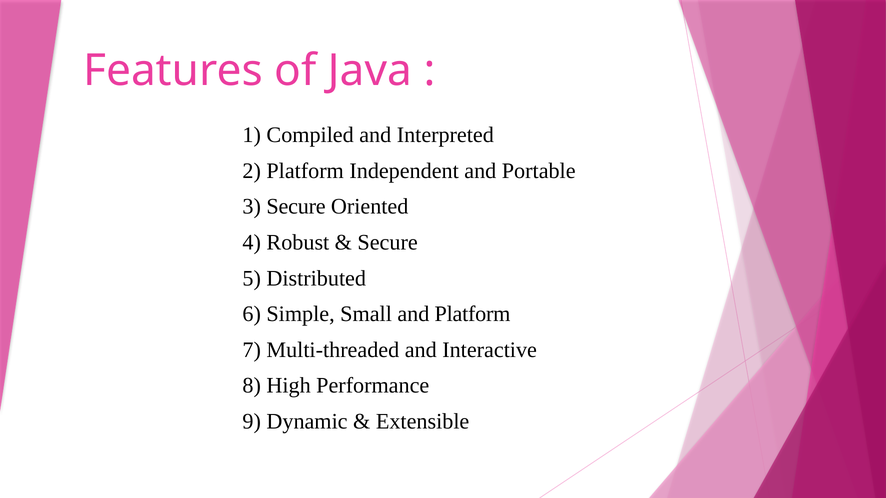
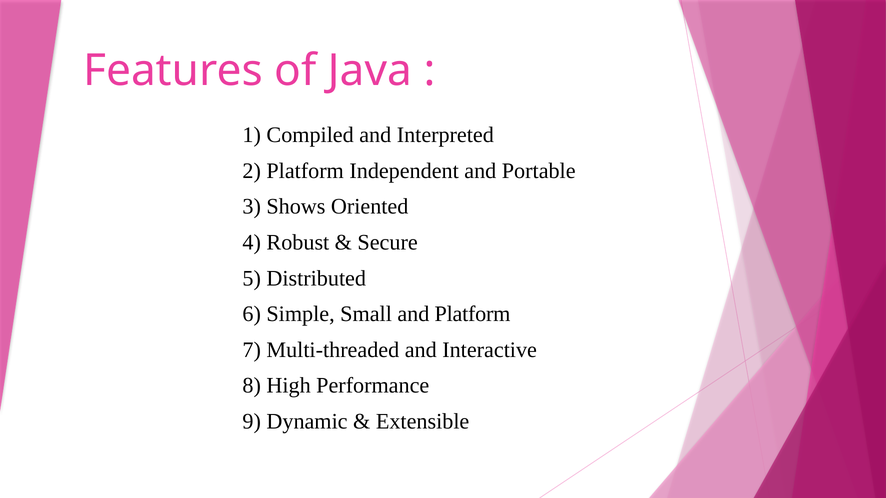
3 Secure: Secure -> Shows (296, 207)
